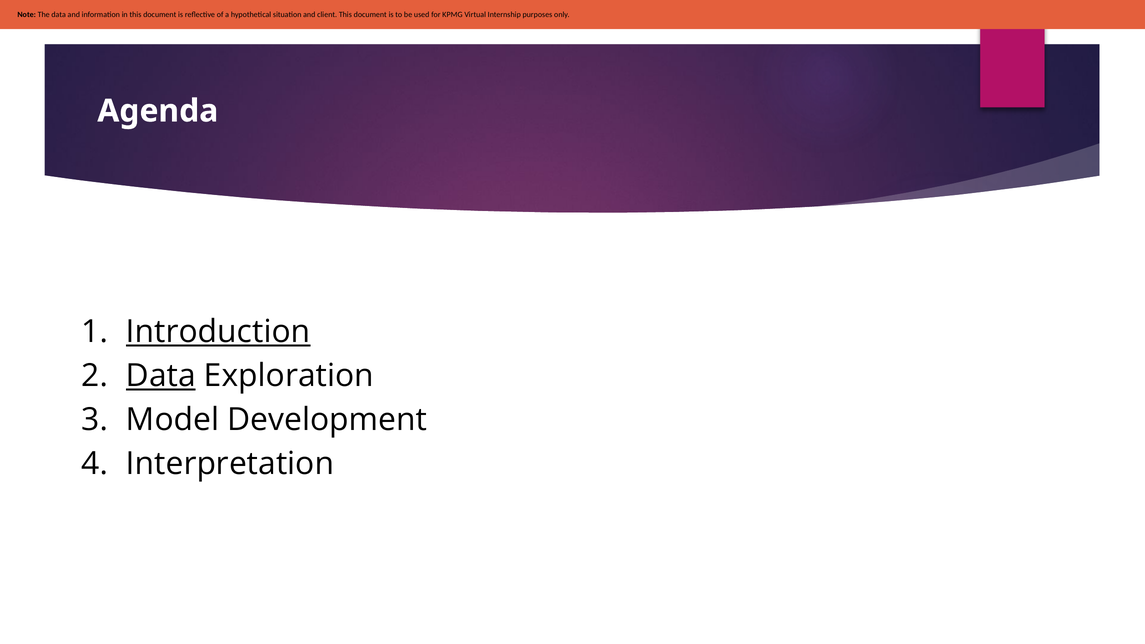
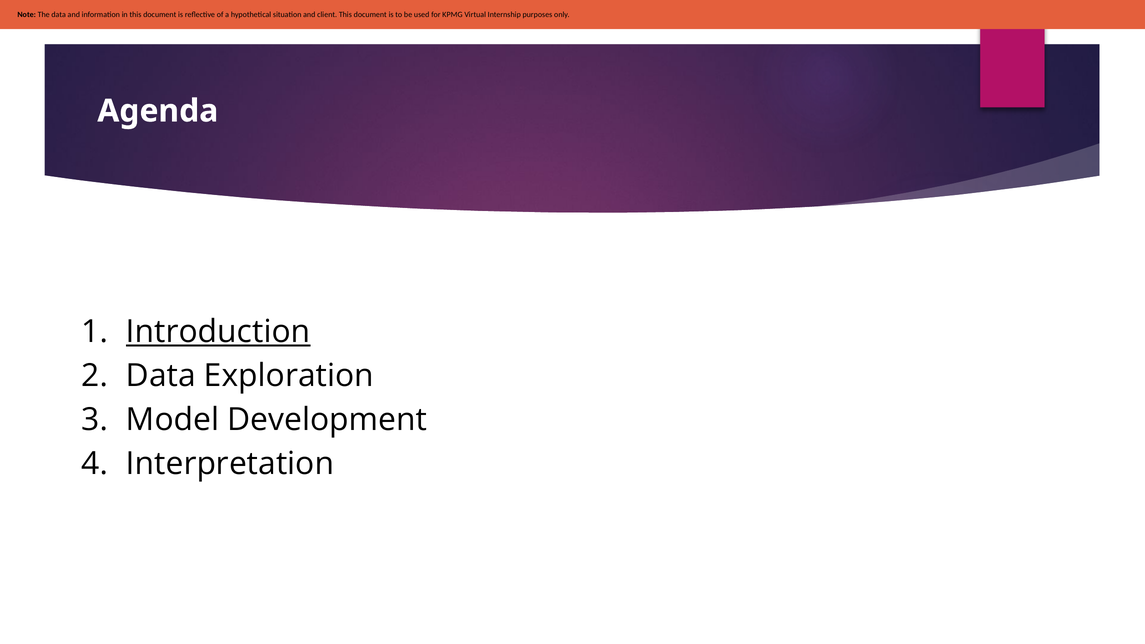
Data underline: present -> none (161, 376)
